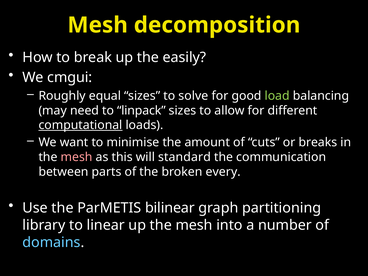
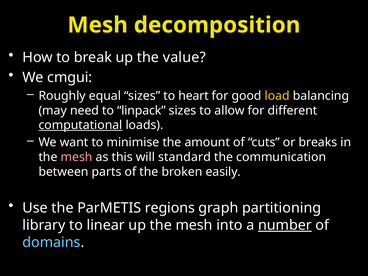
easily: easily -> value (184, 57)
solve: solve -> heart (194, 96)
load colour: light green -> yellow (277, 96)
every: every -> easily (223, 172)
bilinear: bilinear -> regions (170, 208)
number underline: none -> present (285, 225)
